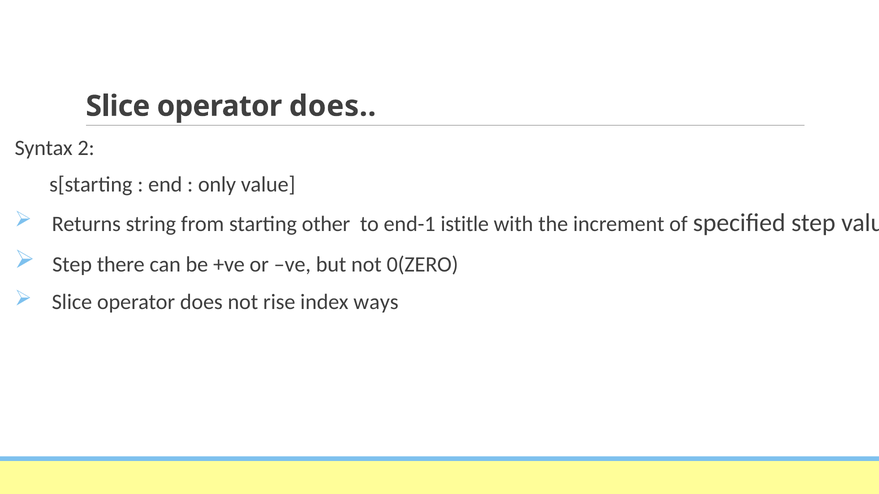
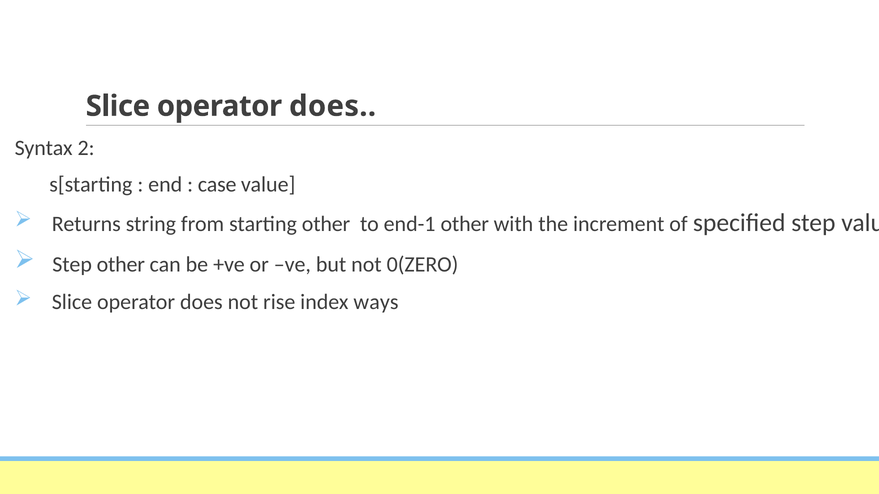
only: only -> case (217, 185)
end-1 istitle: istitle -> other (465, 224)
Step there: there -> other (121, 265)
